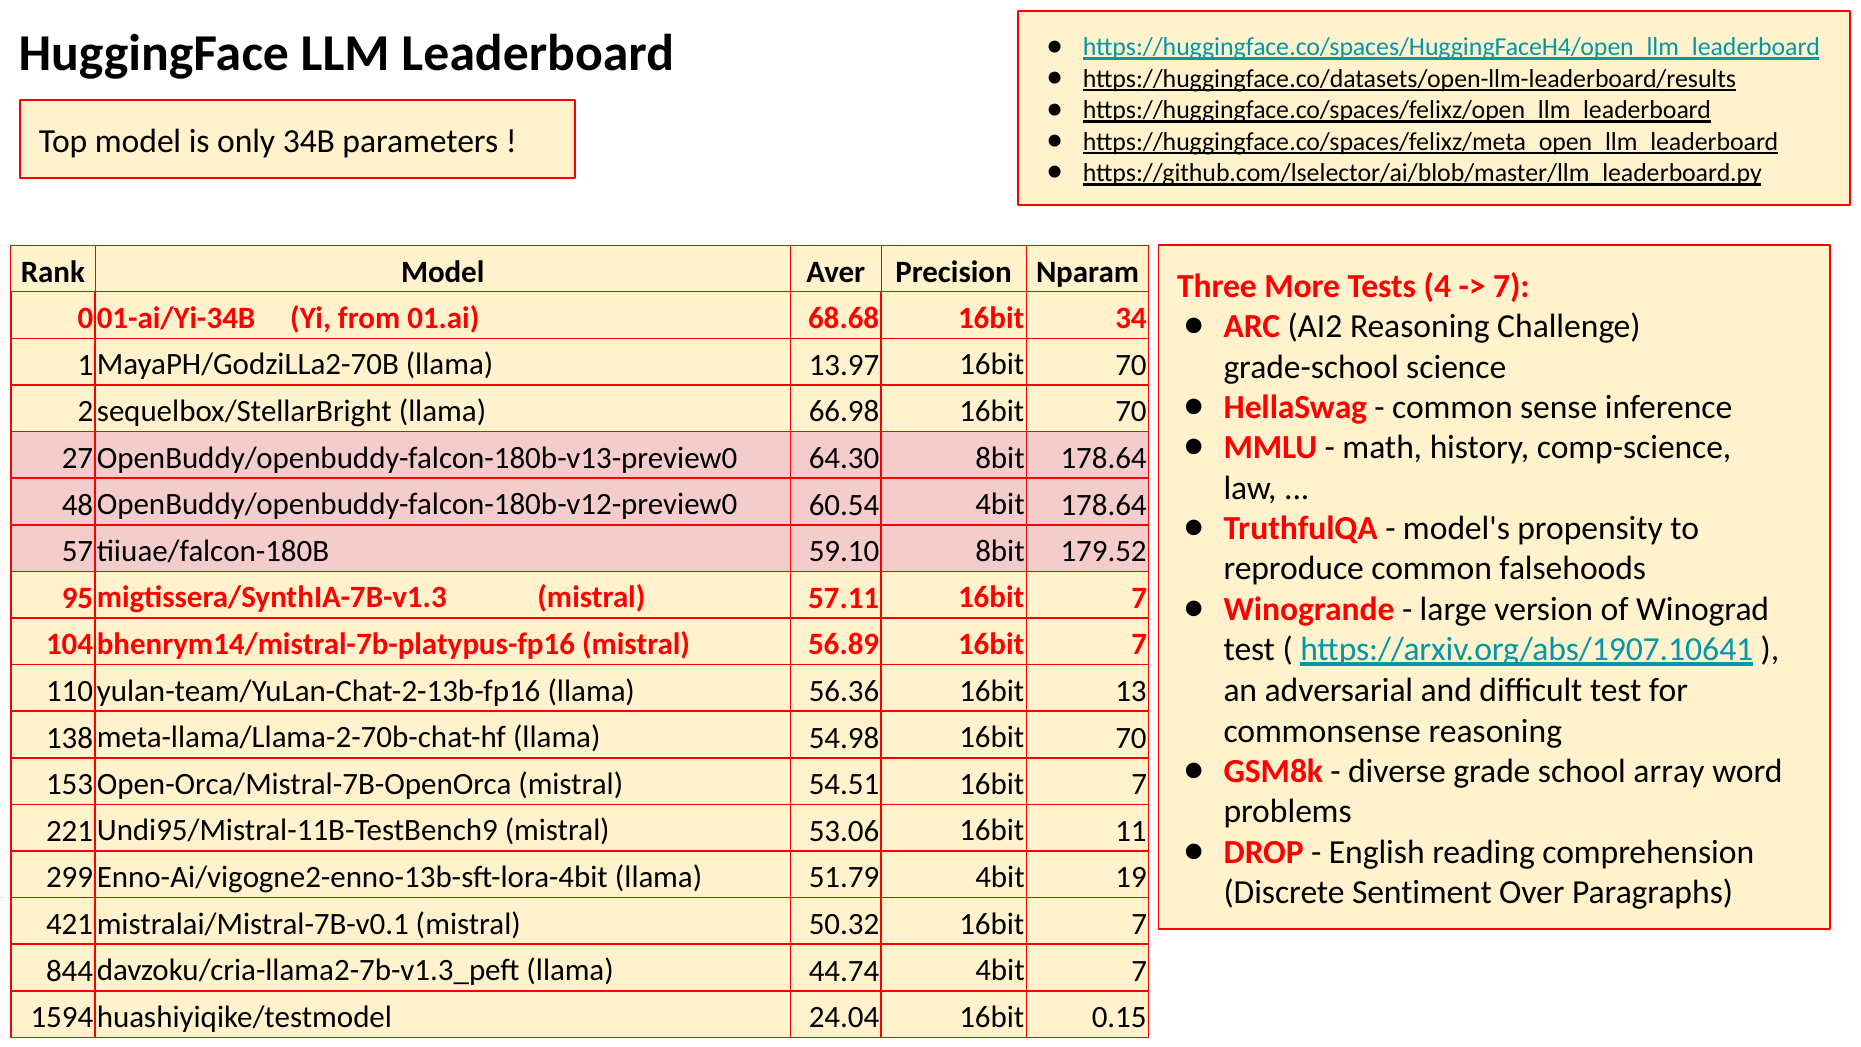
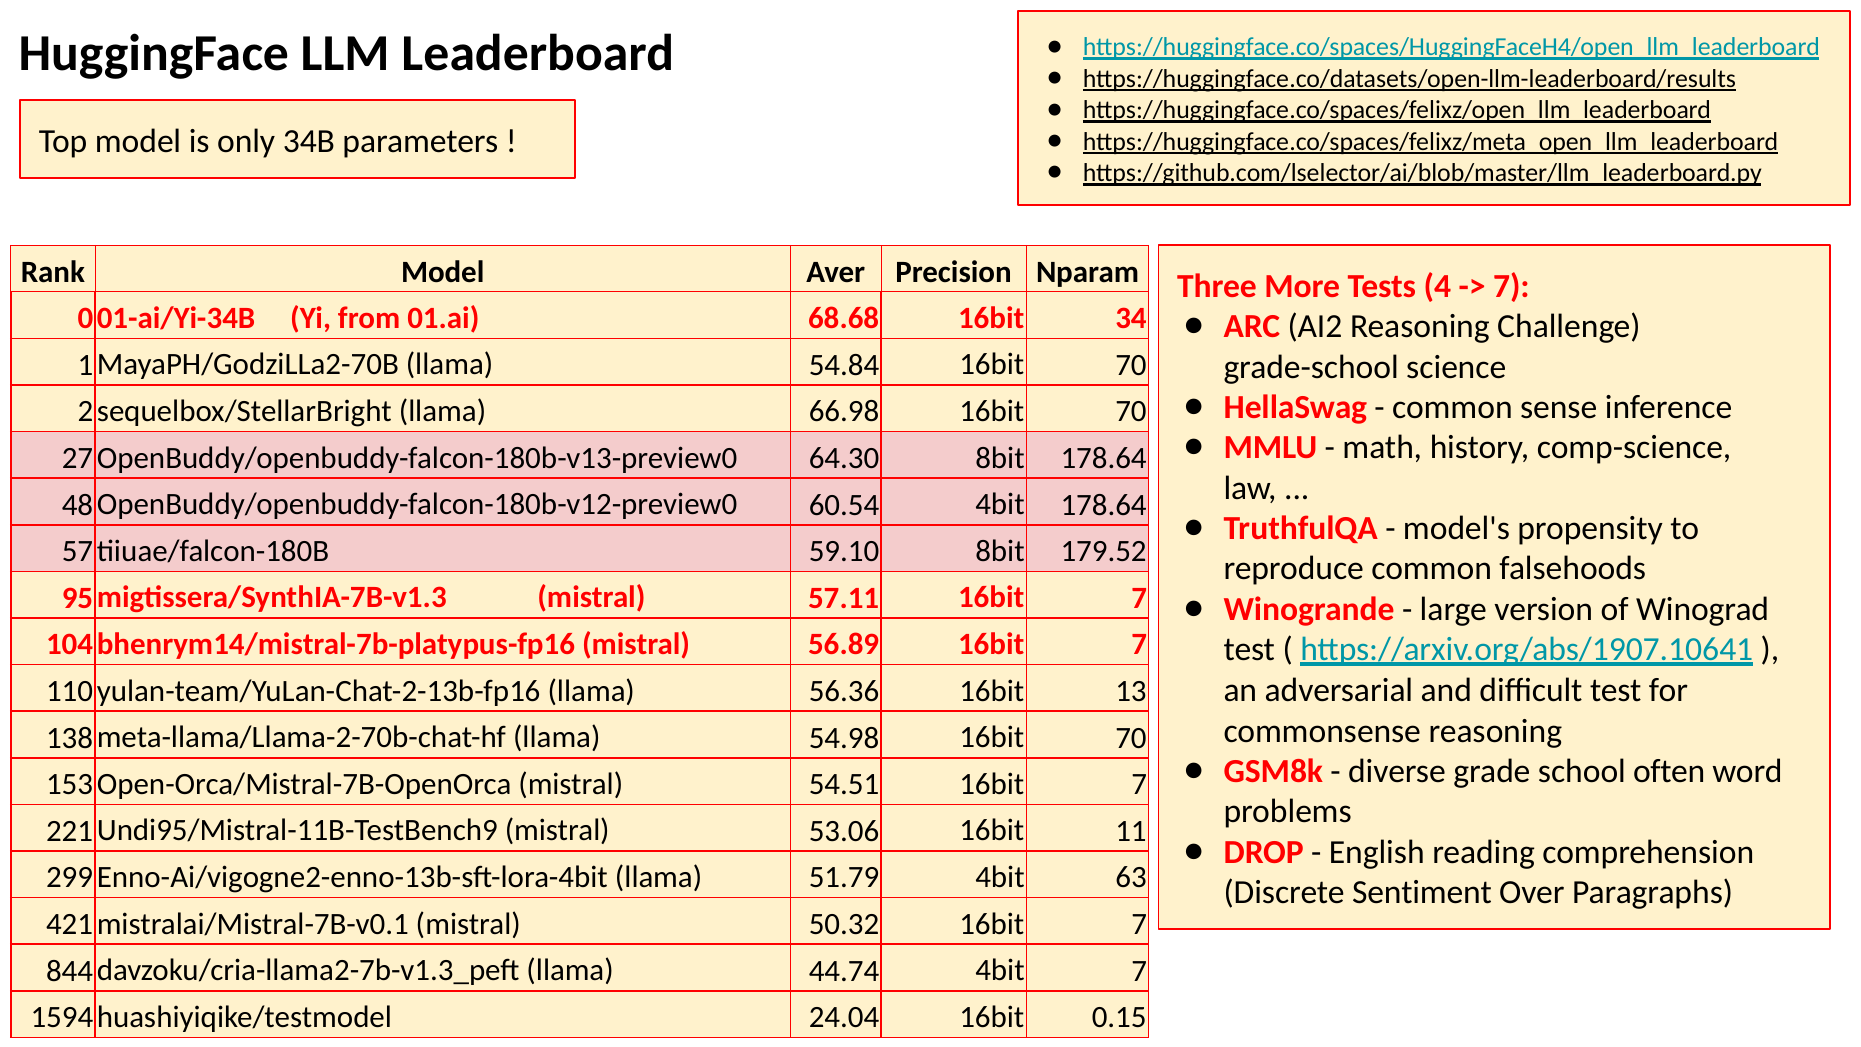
13.97: 13.97 -> 54.84 (844, 365)
array: array -> often (1669, 771)
19: 19 -> 63 (1131, 878)
